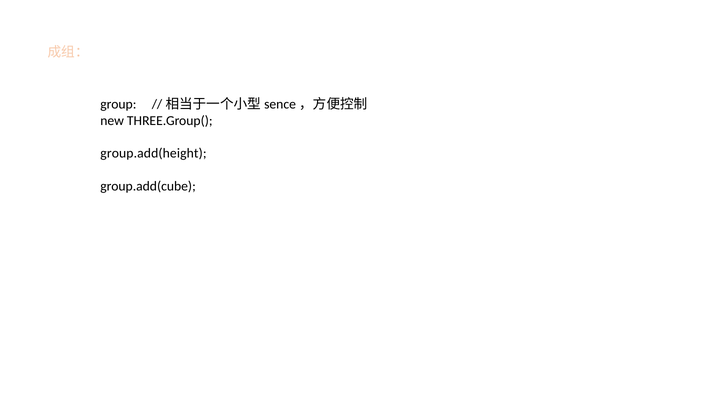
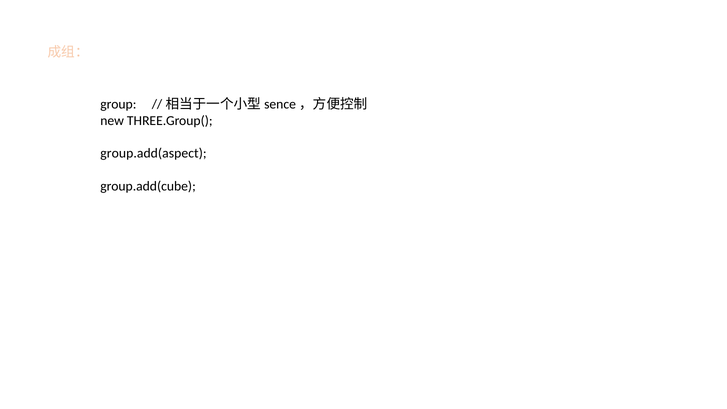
group.add(height: group.add(height -> group.add(aspect (153, 153)
